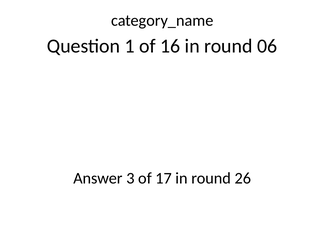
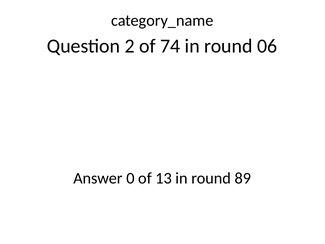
1: 1 -> 2 (130, 46)
16: 16 -> 74 (170, 46)
3: 3 -> 0 (130, 178)
17: 17 -> 13 (164, 178)
26: 26 -> 89 (243, 178)
